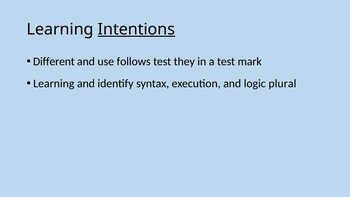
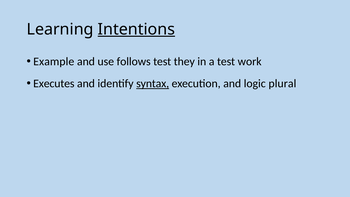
Different: Different -> Example (54, 62)
mark: mark -> work (250, 62)
Learning: Learning -> Executes (54, 84)
syntax underline: none -> present (153, 84)
